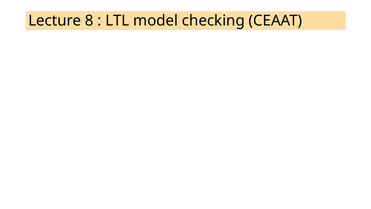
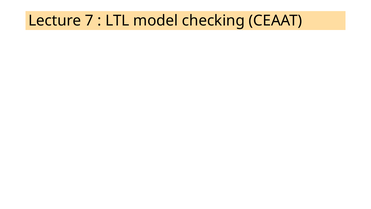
8: 8 -> 7 (89, 21)
